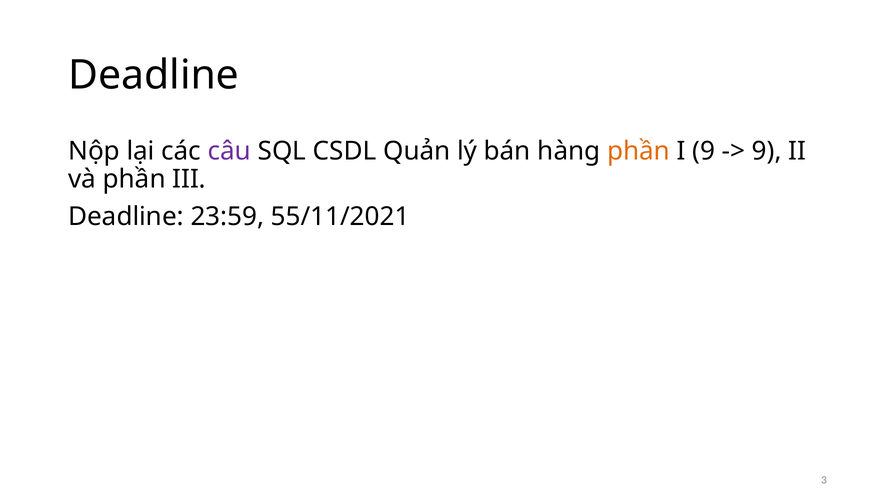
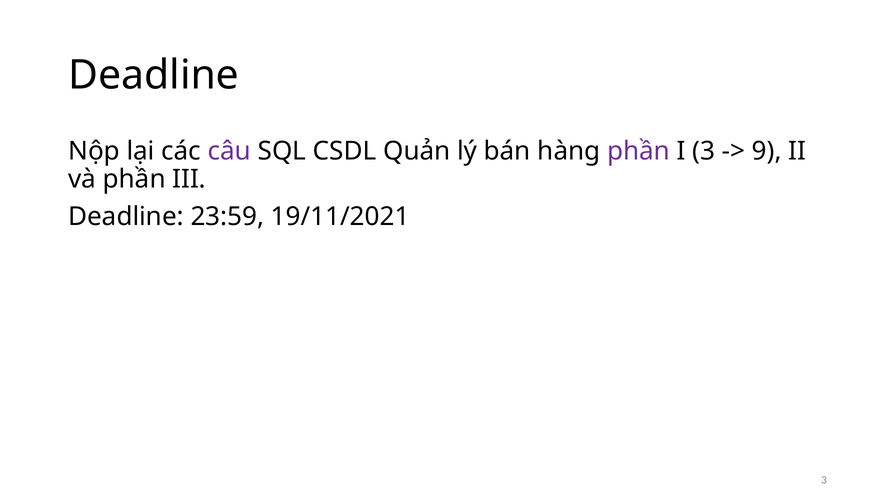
phần colour: orange -> purple (638, 151)
I 9: 9 -> 3 (704, 151)
55/11/2021: 55/11/2021 -> 19/11/2021 (340, 217)
